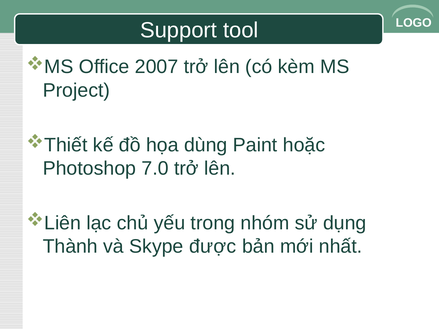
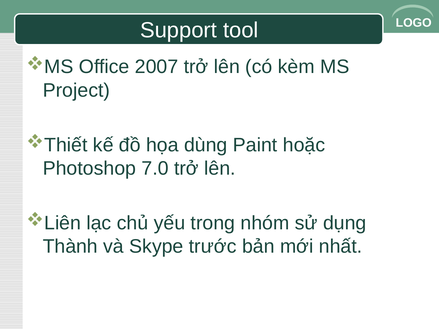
được: được -> trước (213, 247)
